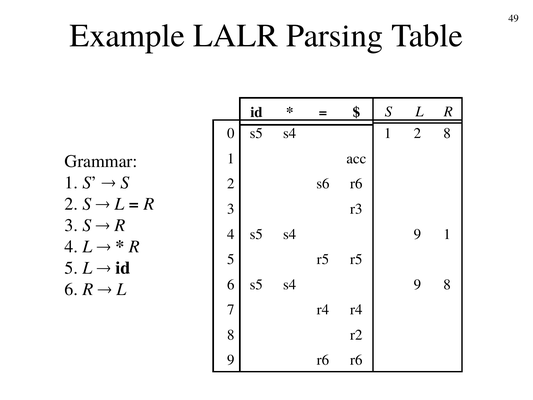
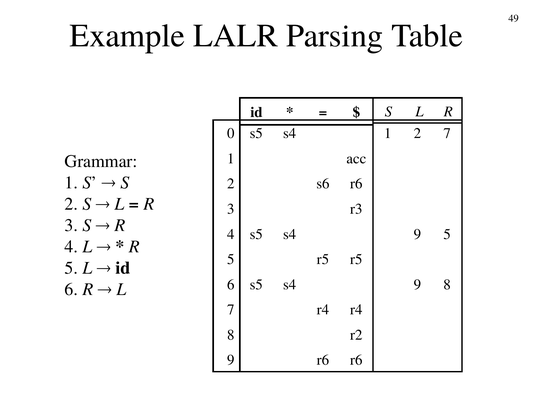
2 8: 8 -> 7 (447, 133)
9 1: 1 -> 5 (447, 234)
